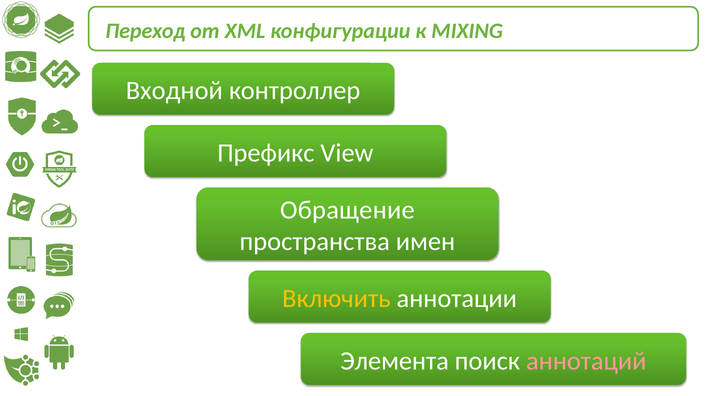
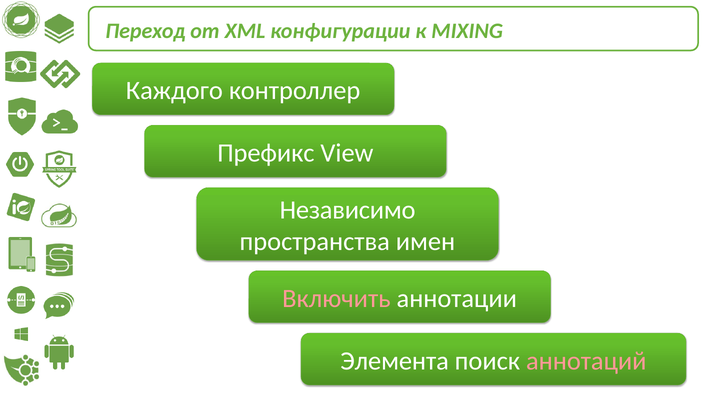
Входной: Входной -> Каждого (174, 91)
Обращение: Обращение -> Независимо (348, 210)
Включить colour: yellow -> pink (336, 299)
